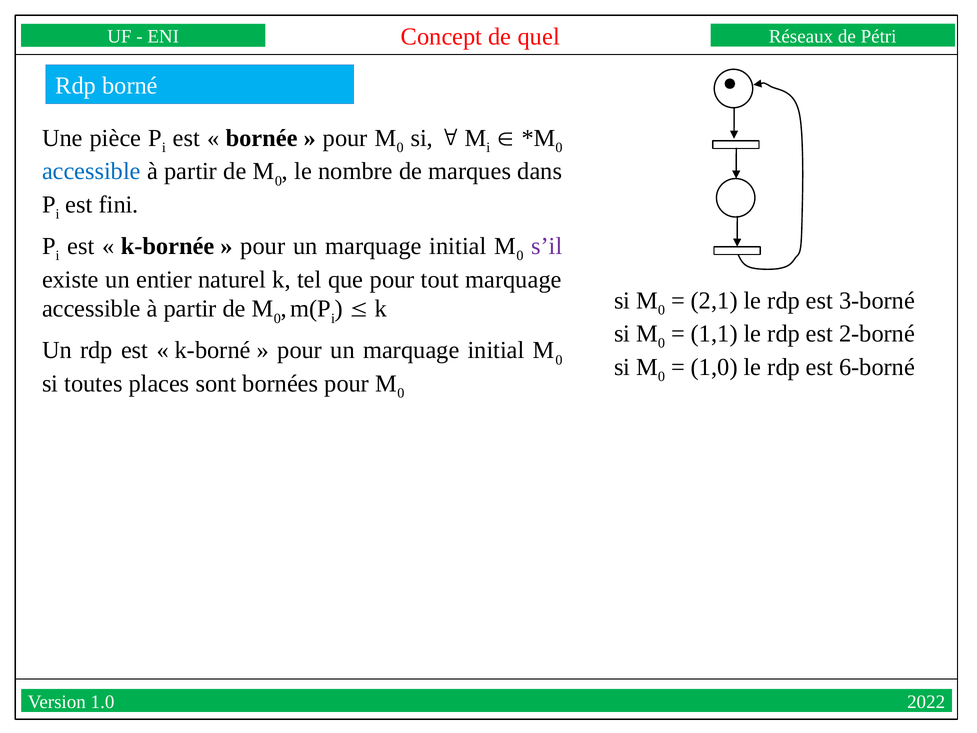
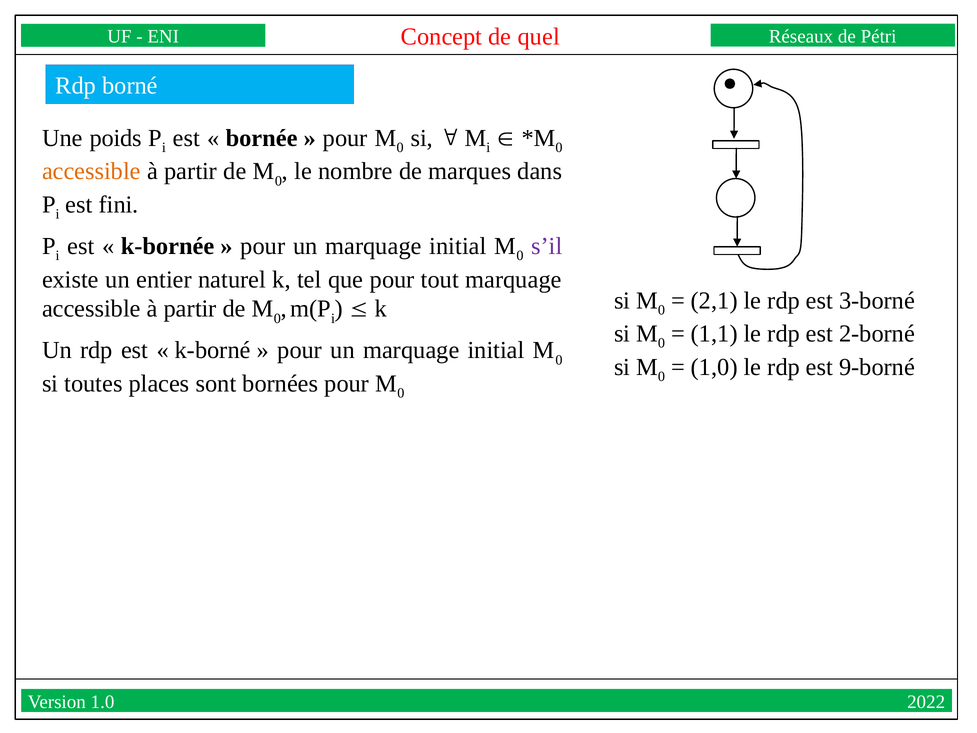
pièce: pièce -> poids (116, 138)
accessible colour: blue -> orange (91, 171)
6-borné: 6-borné -> 9-borné (877, 367)
